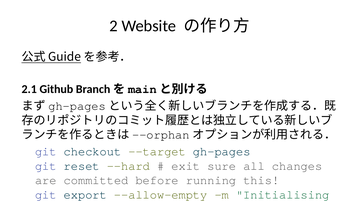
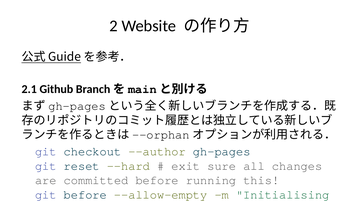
--target: --target -> --author (157, 151)
git export: export -> before (85, 195)
